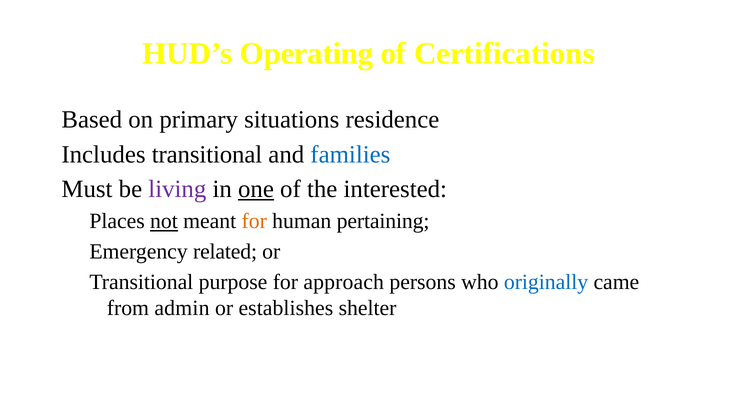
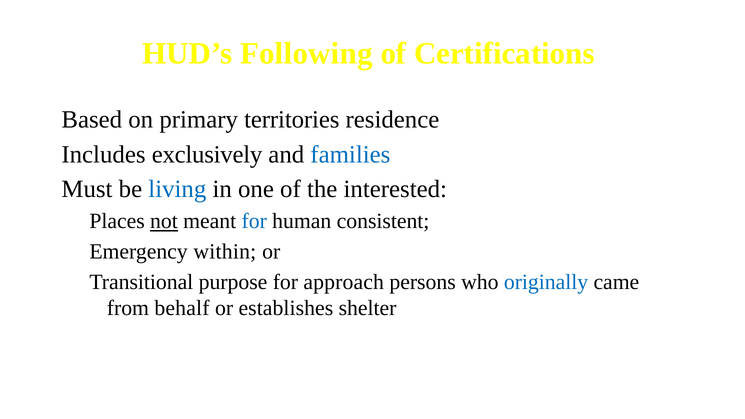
Operating: Operating -> Following (306, 53)
situations: situations -> territories (292, 120)
Includes transitional: transitional -> exclusively (207, 154)
living colour: purple -> blue (177, 189)
one underline: present -> none (256, 189)
for colour: orange -> blue (254, 221)
pertaining: pertaining -> consistent (383, 221)
related: related -> within (225, 252)
admin: admin -> behalf (182, 308)
